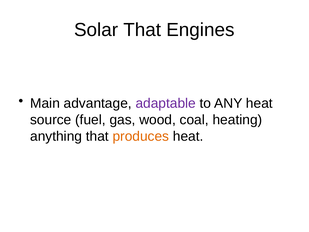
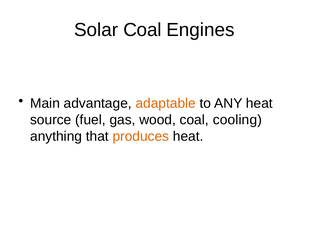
Solar That: That -> Coal (142, 30)
adaptable colour: purple -> orange (166, 103)
heating: heating -> cooling (237, 120)
